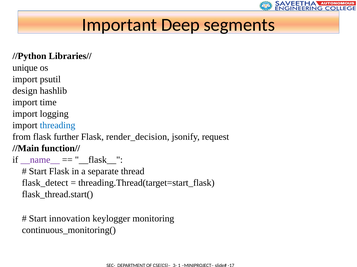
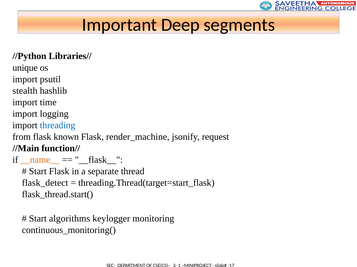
design: design -> stealth (25, 91)
further: further -> known (66, 137)
render_decision: render_decision -> render_machine (138, 137)
__name__ colour: purple -> orange (40, 160)
innovation: innovation -> algorithms (70, 219)
